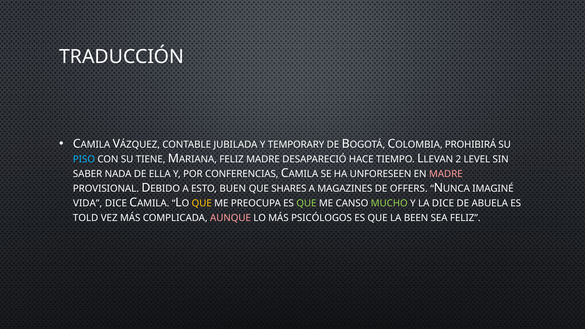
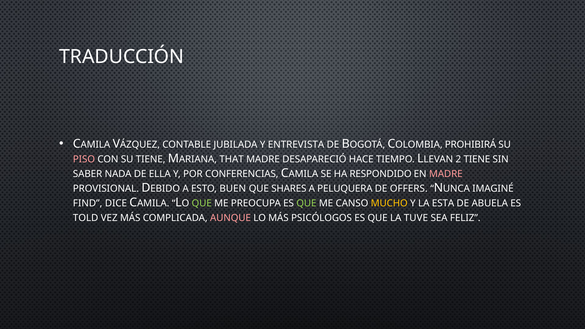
TEMPORARY: TEMPORARY -> ENTREVISTA (296, 145)
PISO colour: light blue -> pink (84, 159)
FELIZ: FELIZ -> THAT (232, 159)
2 LEVEL: LEVEL -> TIENE (477, 159)
UNFORESEEN: UNFORESEEN -> RESPONDIDO (381, 174)
MAGAZINES: MAGAZINES -> PELUQUERA (345, 189)
VIDA: VIDA -> FIND (88, 203)
QUE colour: yellow -> light green (202, 203)
MUCHO colour: light green -> yellow (389, 203)
LA DICE: DICE -> ESTA (443, 203)
BEEN: BEEN -> TUVE (416, 218)
